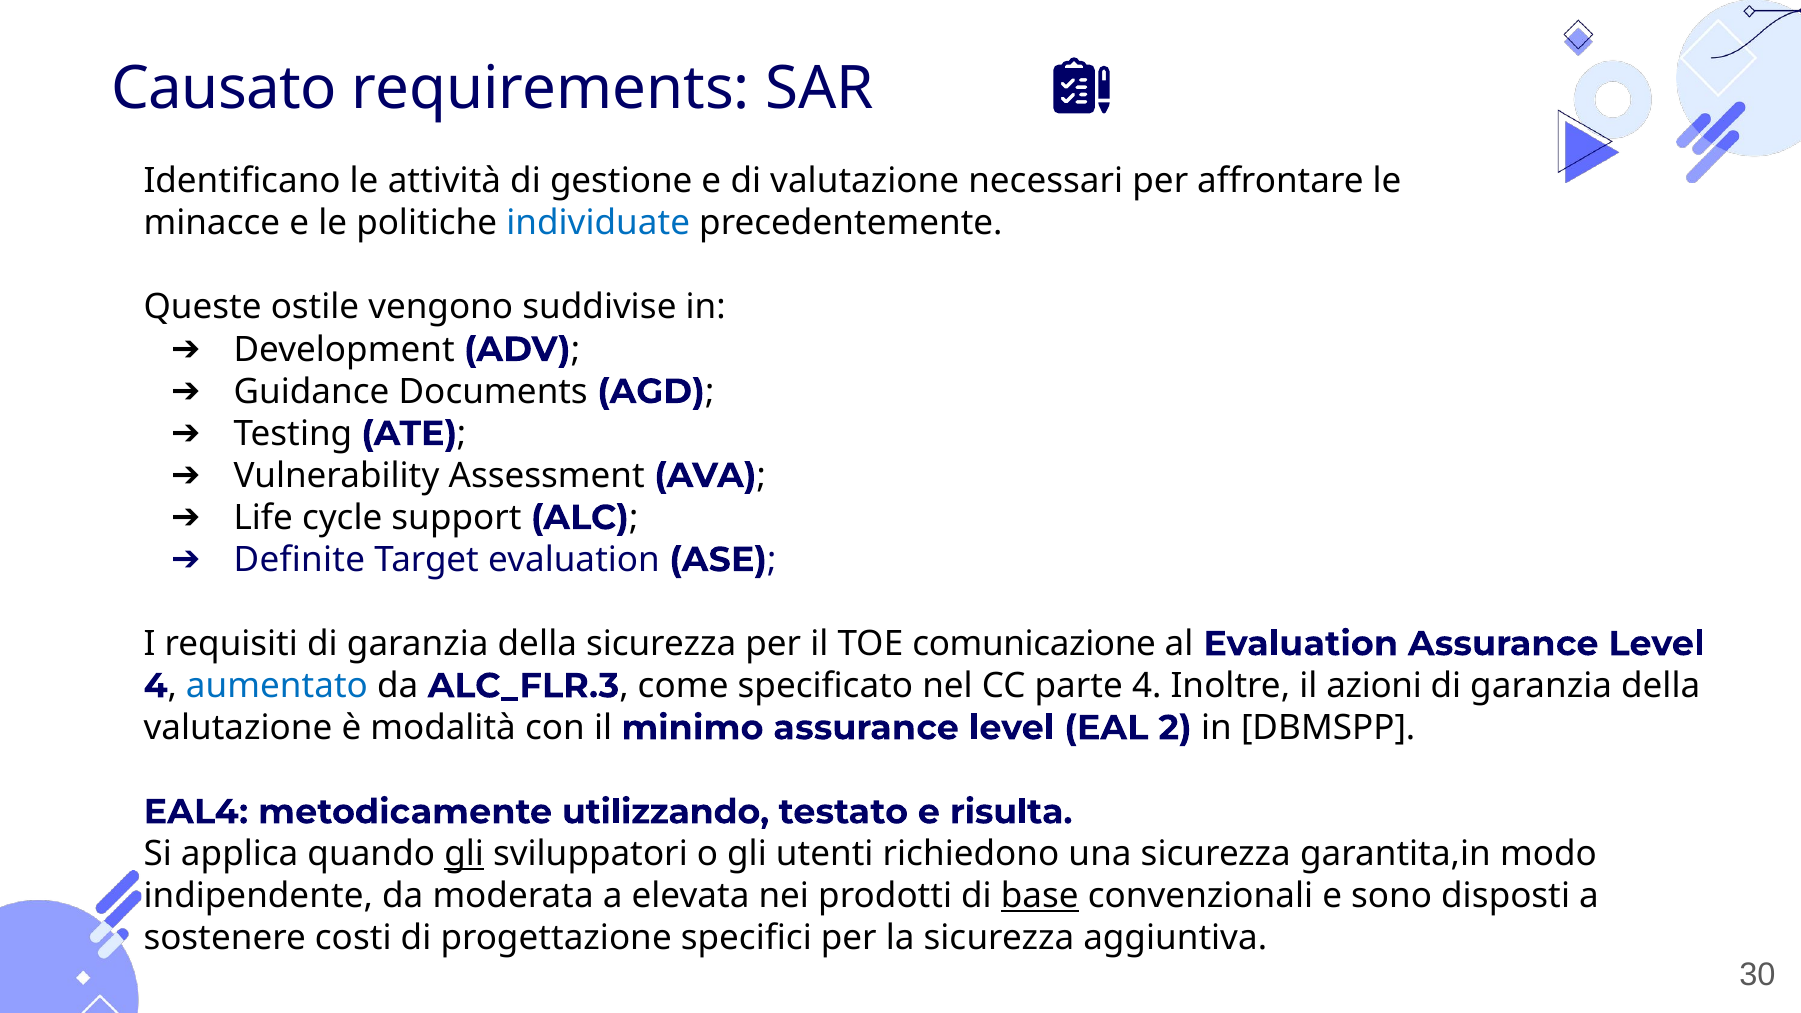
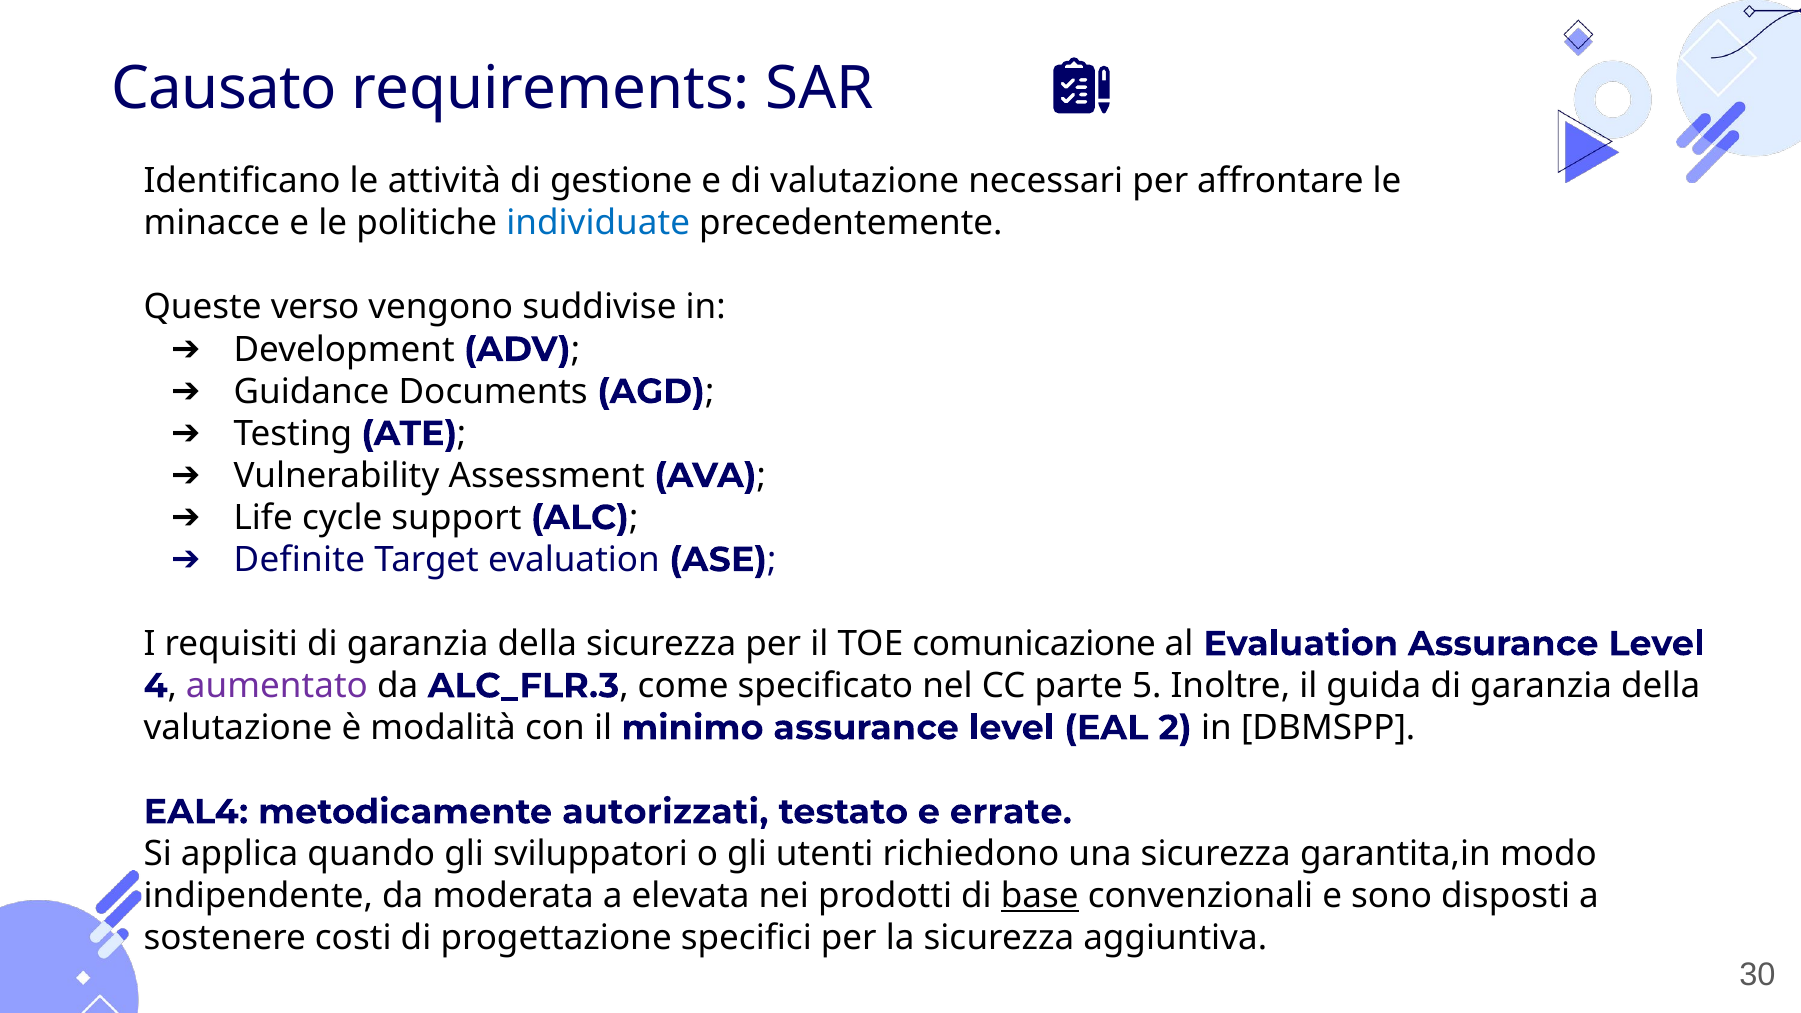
ostile: ostile -> verso (315, 307)
aumentato colour: blue -> purple (277, 686)
parte 4: 4 -> 5 (1147, 686)
azioni: azioni -> guida (1374, 686)
utilizzando: utilizzando -> autorizzati (665, 812)
risulta: risulta -> errate (1011, 812)
gli underline: present -> none (464, 854)
